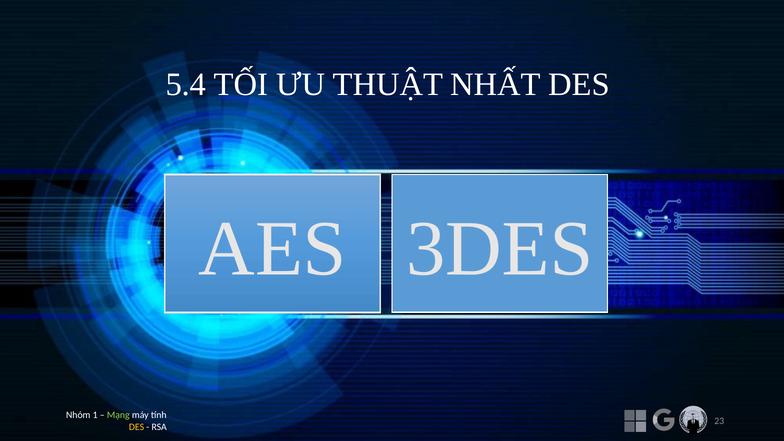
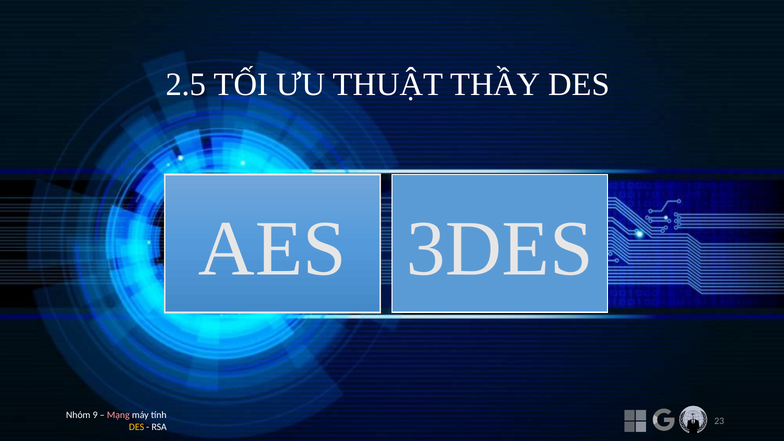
5.4: 5.4 -> 2.5 (186, 84)
NHẤT: NHẤT -> THẦY (495, 84)
1: 1 -> 9 (95, 415)
Mạng colour: light green -> pink (118, 415)
